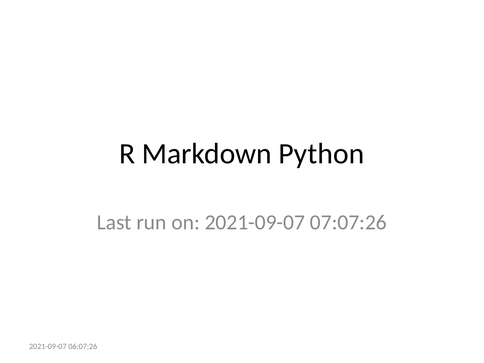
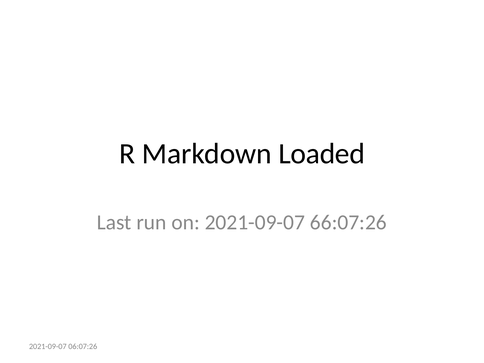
Python: Python -> Loaded (322, 154)
07:07:26: 07:07:26 -> 66:07:26 (348, 223)
